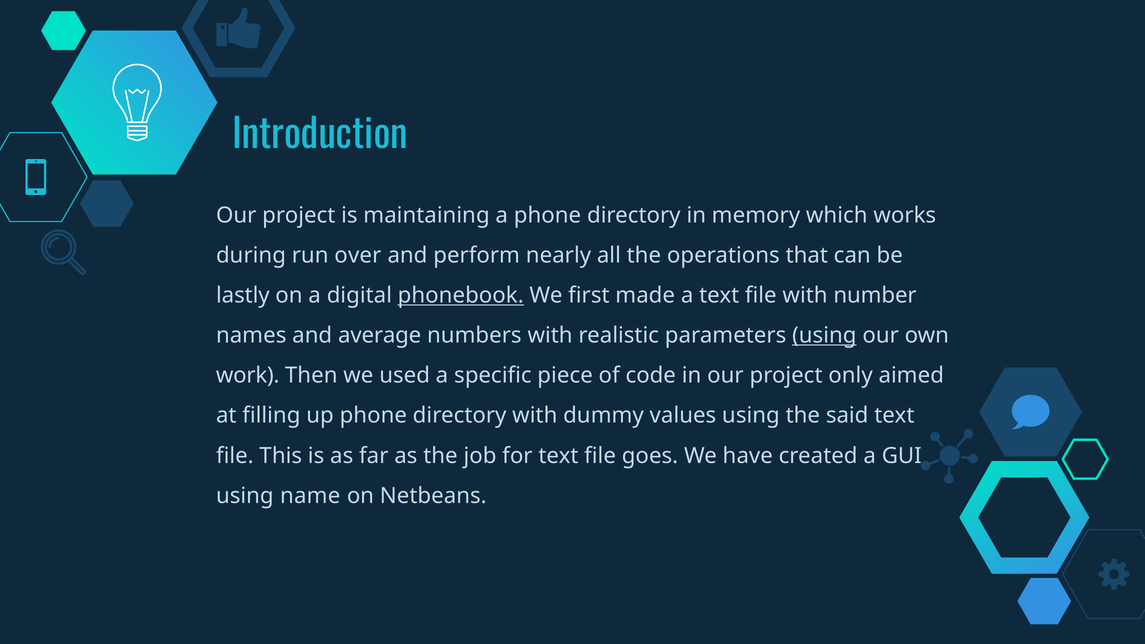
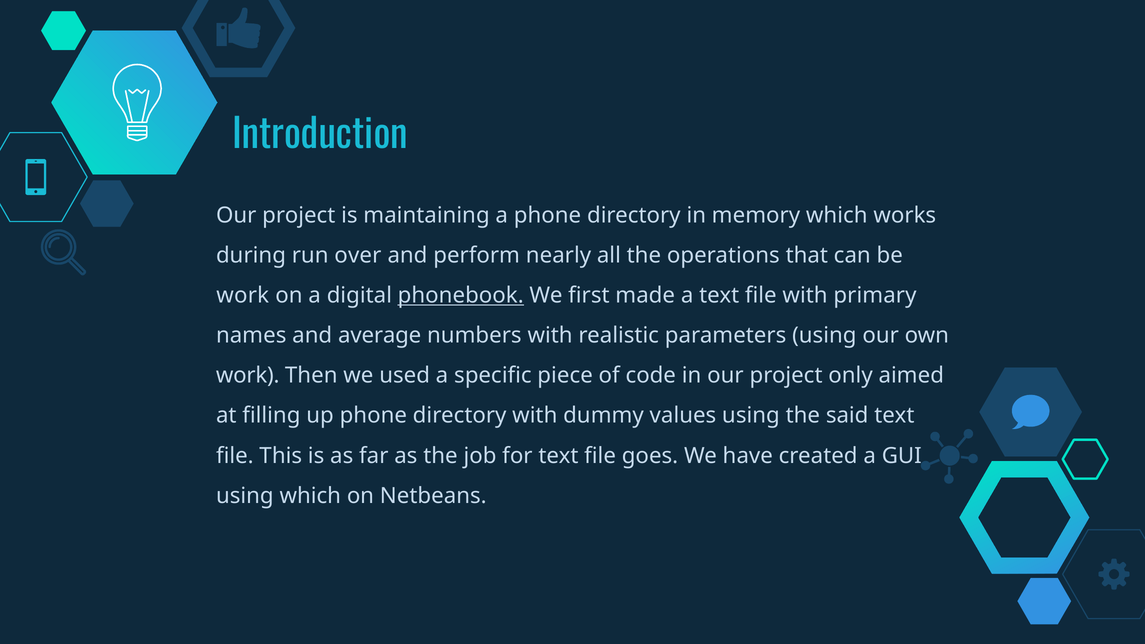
lastly: lastly -> work (243, 295)
number: number -> primary (875, 295)
using underline: present -> none (824, 336)
using name: name -> which (310, 496)
